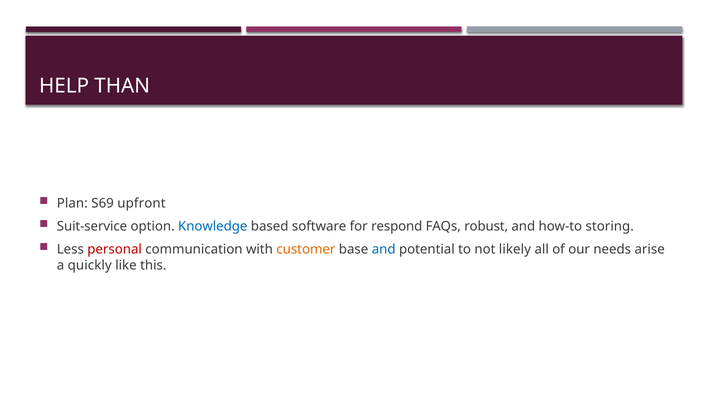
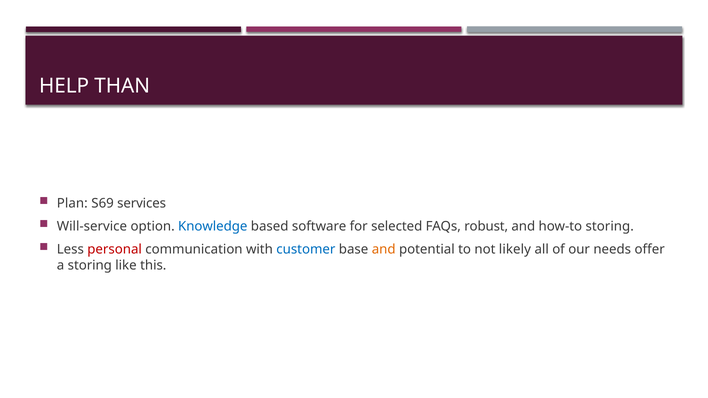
upfront: upfront -> services (142, 203)
Suit-service: Suit-service -> Will-service (92, 226)
respond: respond -> selected (397, 226)
customer colour: orange -> blue (306, 249)
and colour: blue -> orange (384, 249)
arise: arise -> offer (650, 249)
a quickly: quickly -> storing (90, 265)
